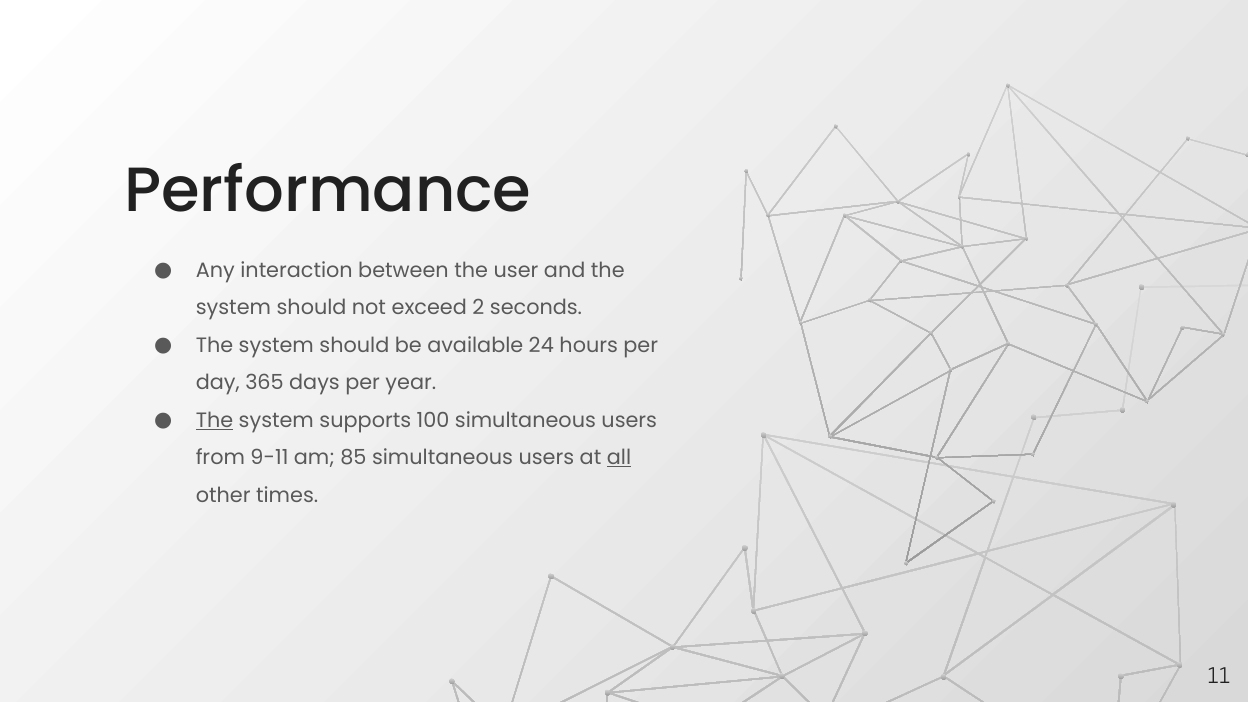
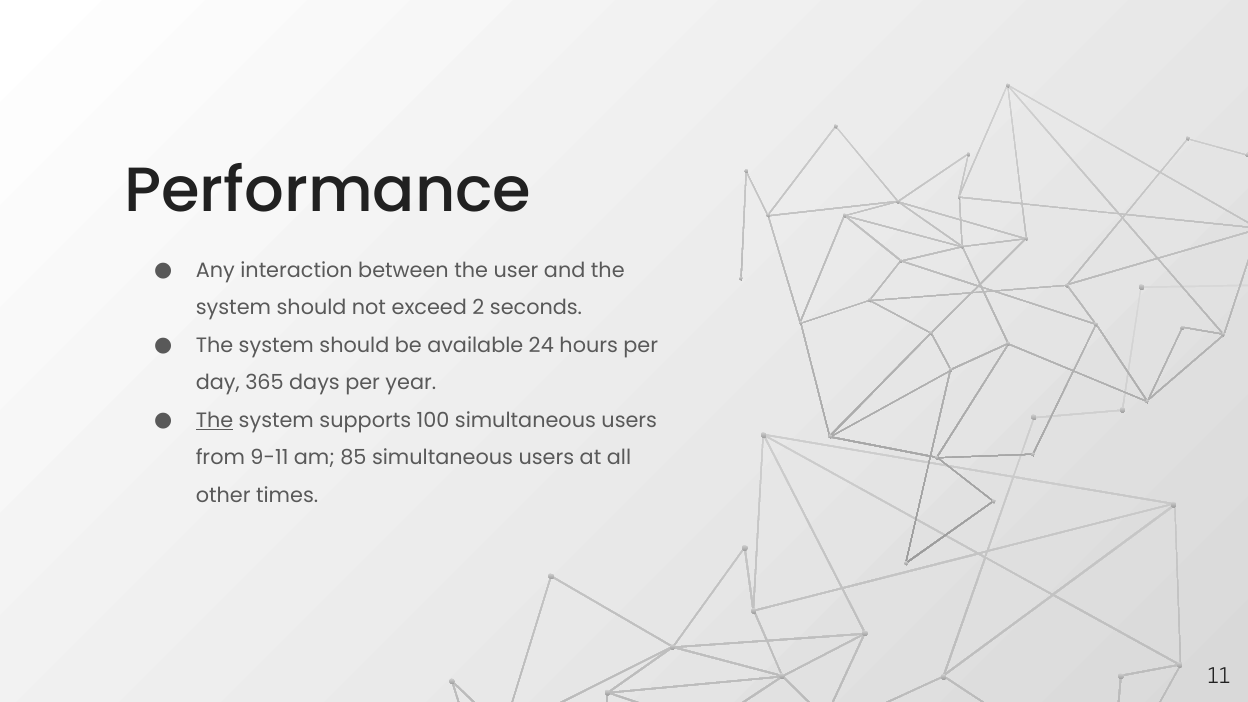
all underline: present -> none (619, 458)
